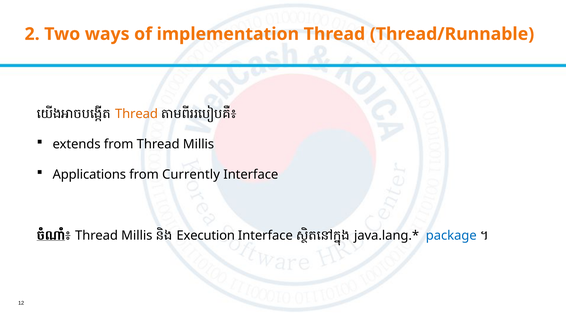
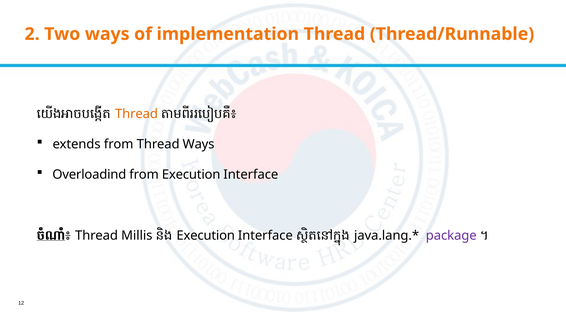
from Thread Millis: Millis -> Ways (199, 144)
Applications: Applications -> Overloadind (89, 175)
from Currently: Currently -> Execution (191, 175)
package colour: blue -> purple (451, 236)
